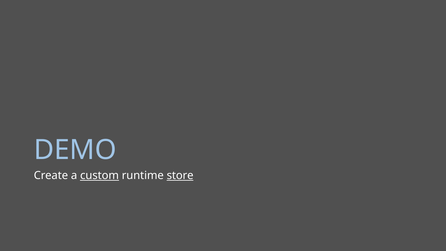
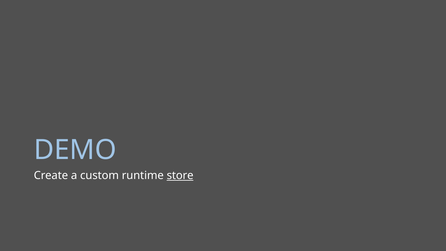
custom underline: present -> none (100, 176)
